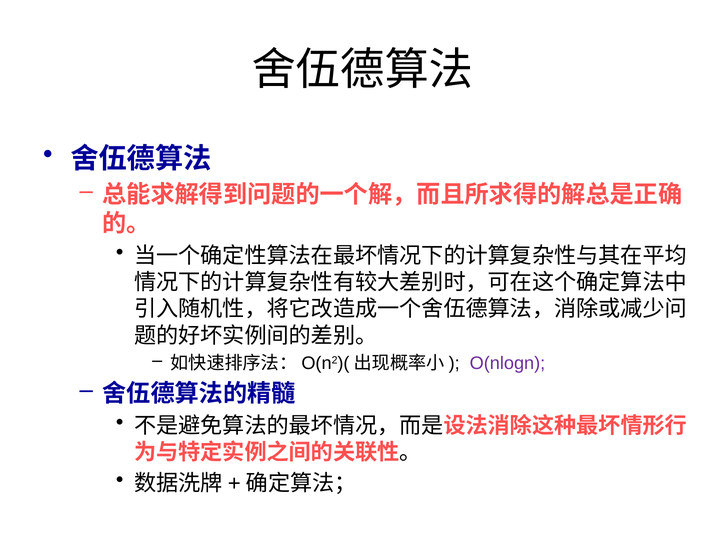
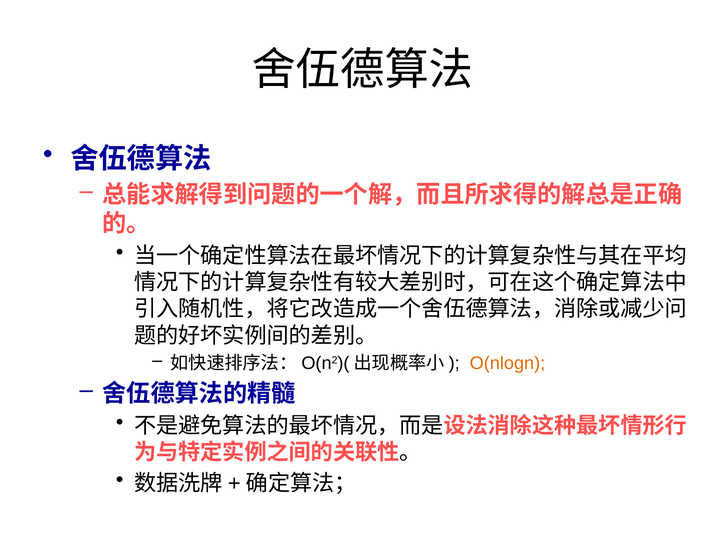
O(nlogn colour: purple -> orange (507, 363)
